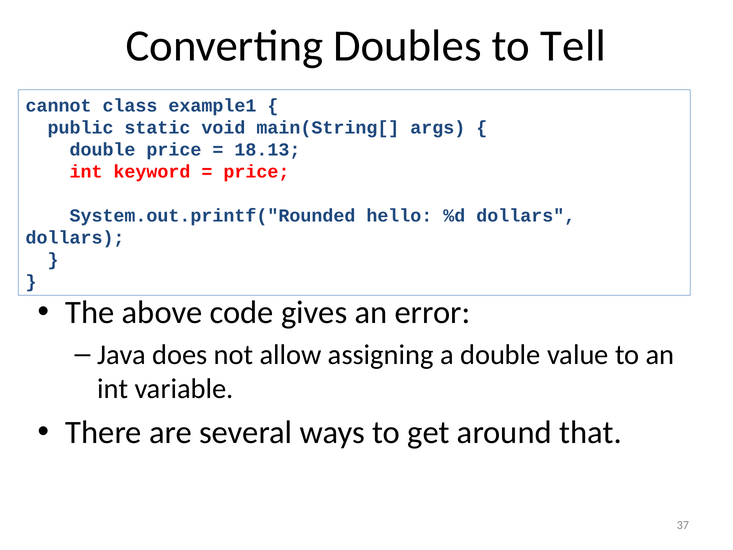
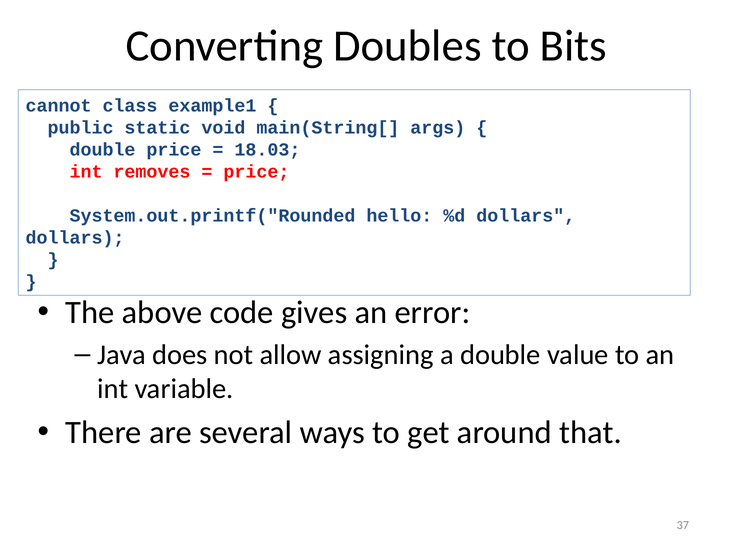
Tell: Tell -> Bits (573, 46)
18.13: 18.13 -> 18.03 (267, 150)
keyword: keyword -> removes (152, 172)
